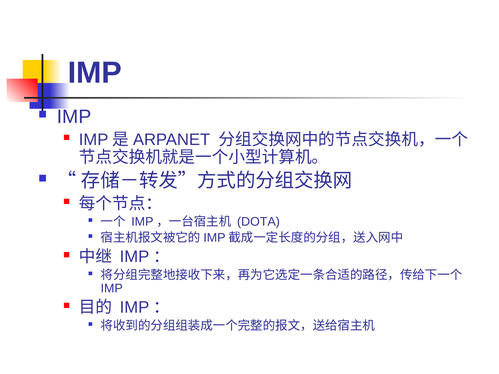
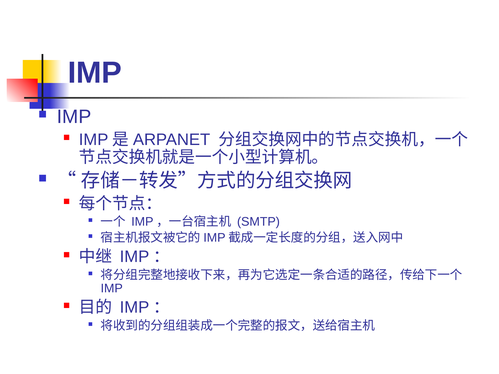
DOTA: DOTA -> SMTP (258, 222)
